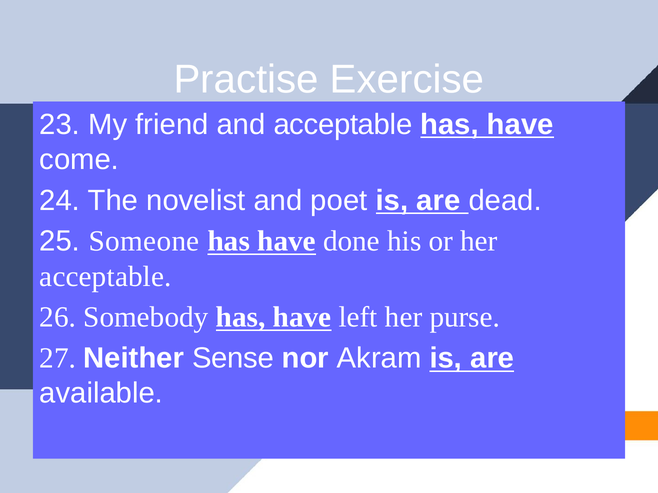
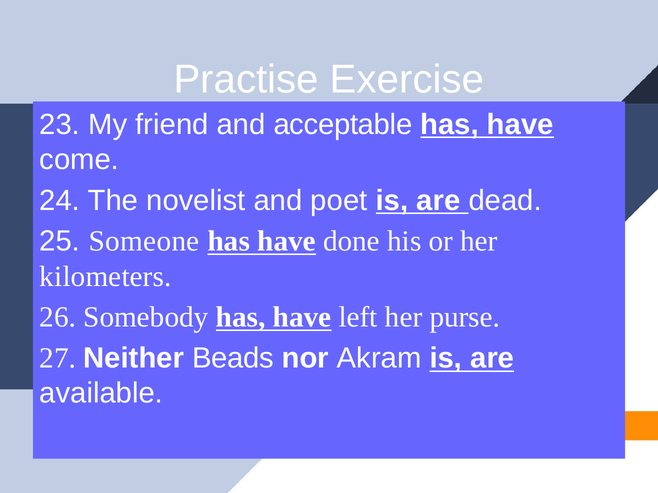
acceptable: acceptable -> kilometers (106, 277)
Sense: Sense -> Beads (233, 359)
